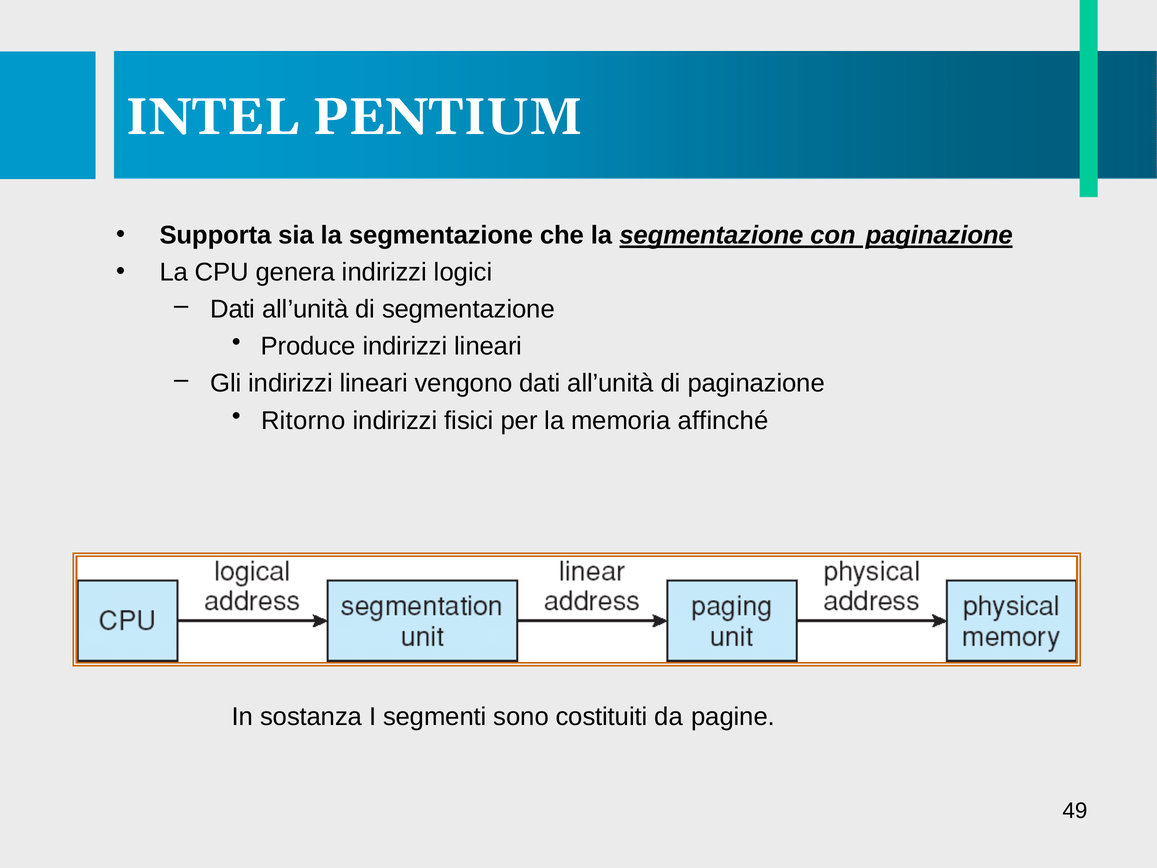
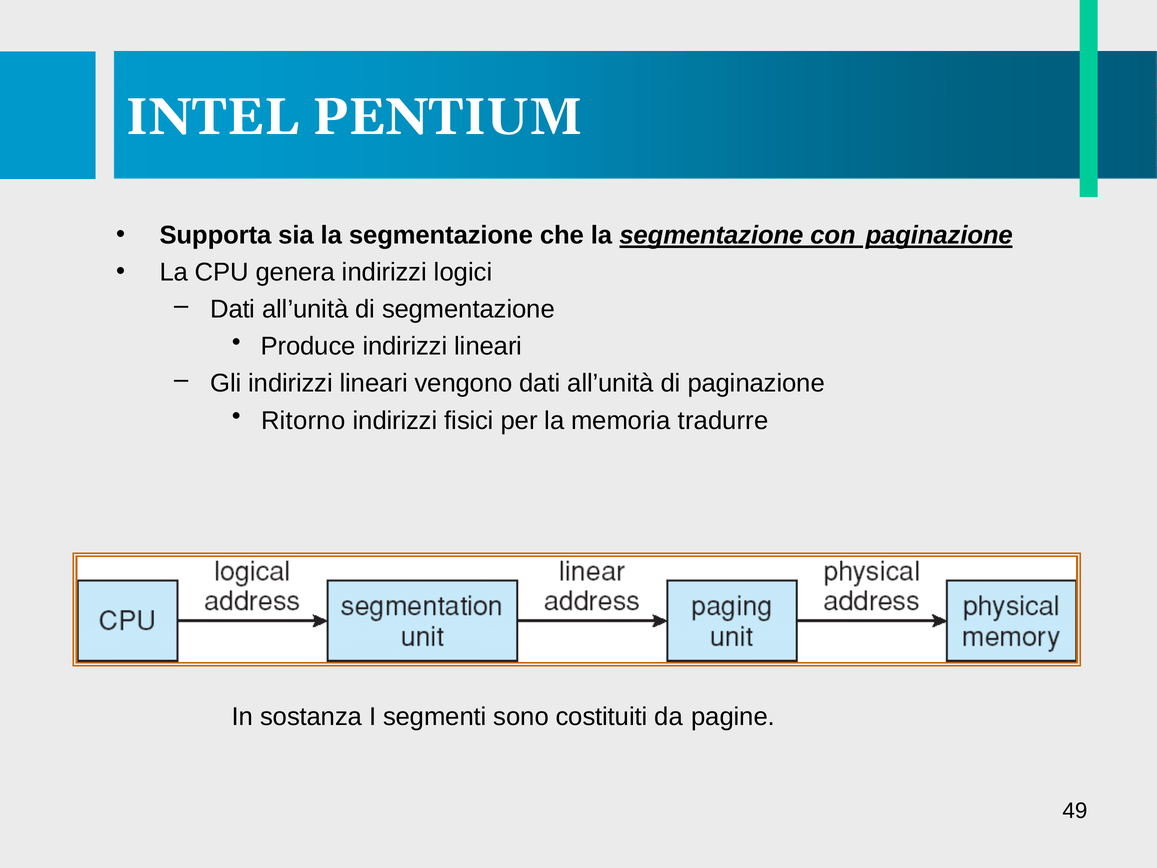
affinché: affinché -> tradurre (723, 420)
